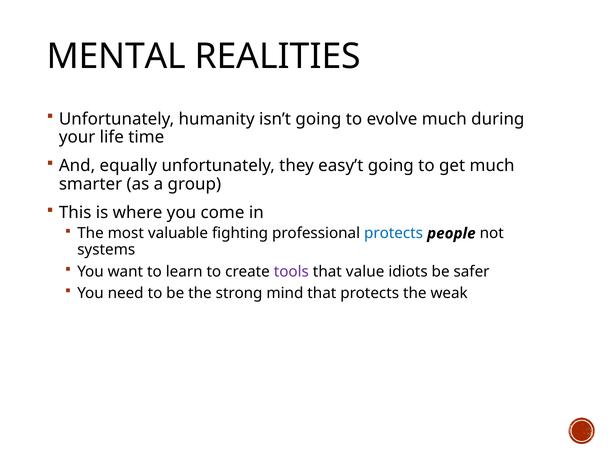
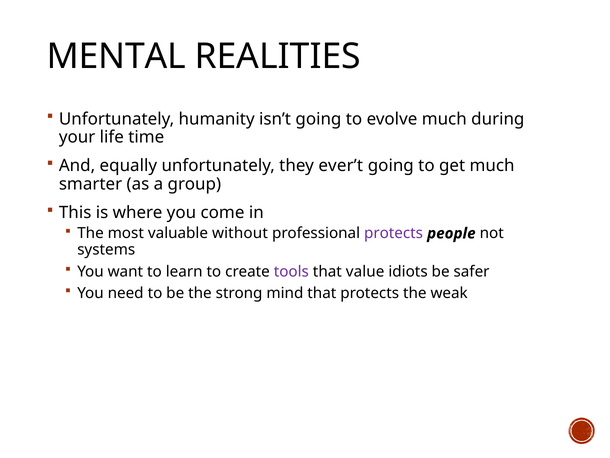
easy’t: easy’t -> ever’t (341, 166)
fighting: fighting -> without (240, 233)
protects colour: blue -> purple (394, 233)
